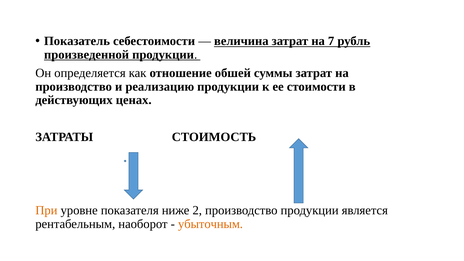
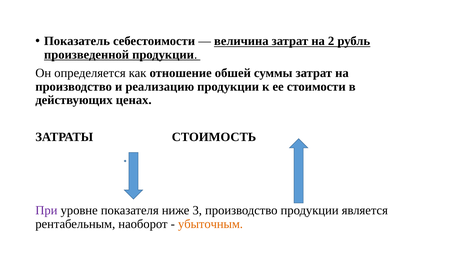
7: 7 -> 2 (331, 41)
При colour: orange -> purple (46, 211)
2: 2 -> 3 (197, 211)
